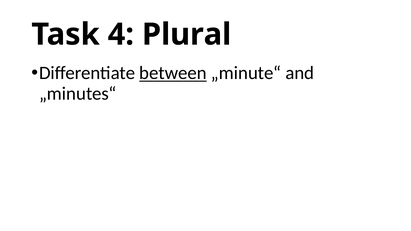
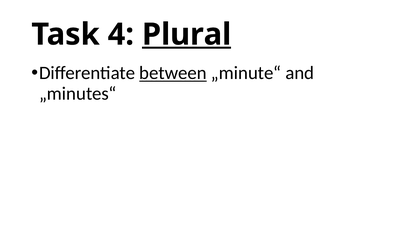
Plural underline: none -> present (187, 34)
